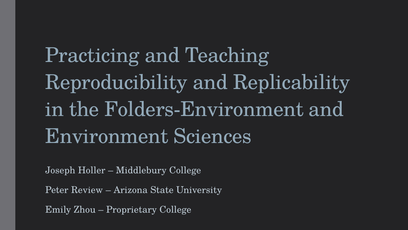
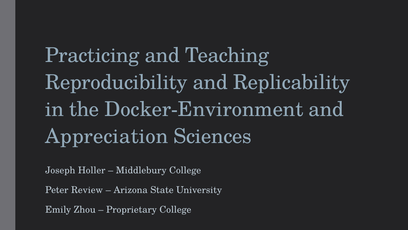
Folders-Environment: Folders-Environment -> Docker-Environment (204, 109)
Environment: Environment -> Appreciation (107, 136)
